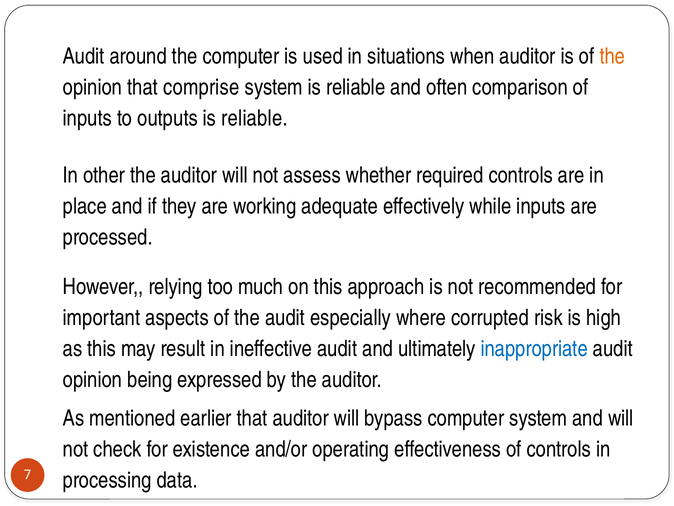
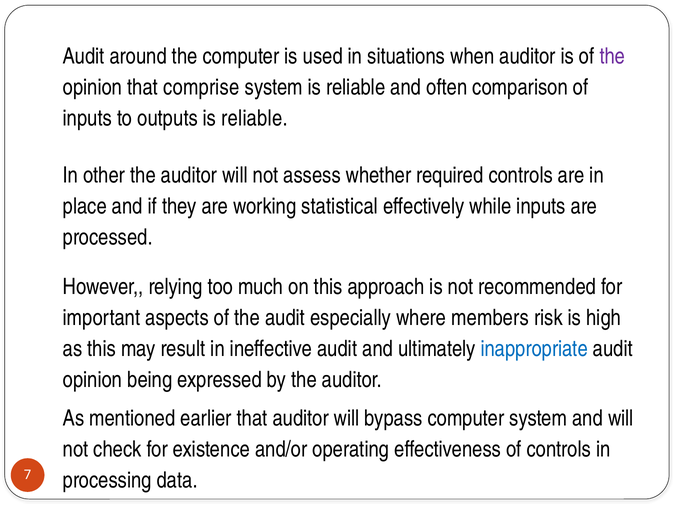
the colour: orange -> purple (612, 56)
adequate: adequate -> statistical (340, 206)
corrupted: corrupted -> members (490, 318)
